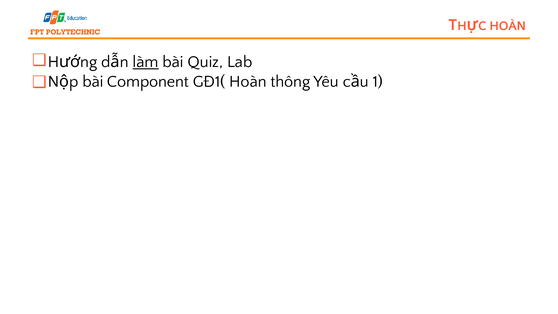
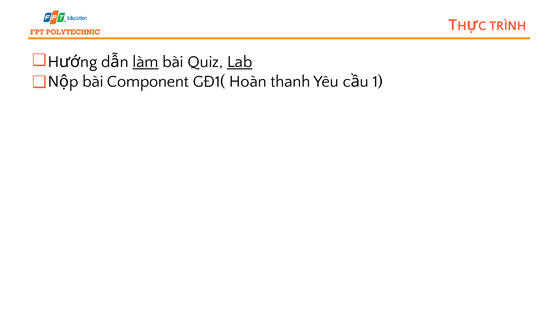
HOÀN: HOÀN -> TRÌNH (508, 26)
Lab underline: none -> present (240, 62)
thông: thông -> thanh (290, 81)
